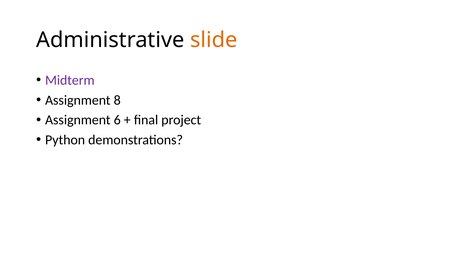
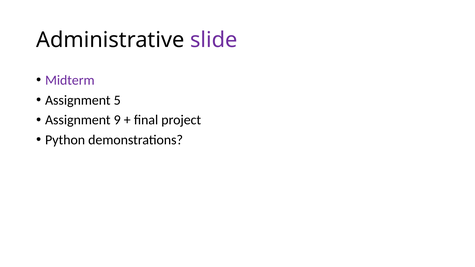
slide colour: orange -> purple (214, 40)
8: 8 -> 5 (117, 100)
6: 6 -> 9 (117, 120)
